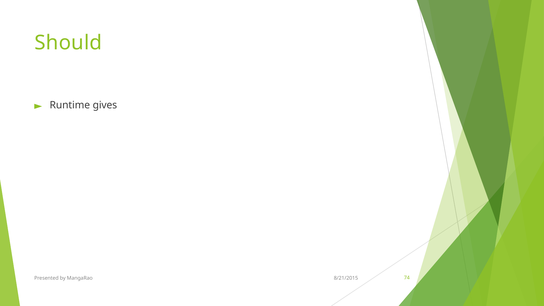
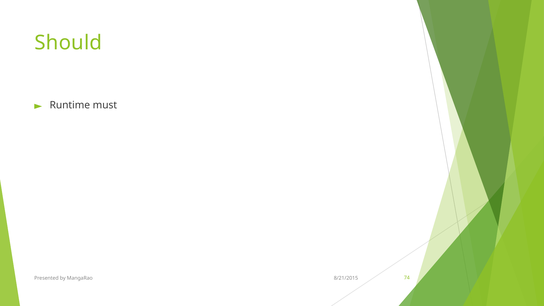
gives: gives -> must (105, 105)
